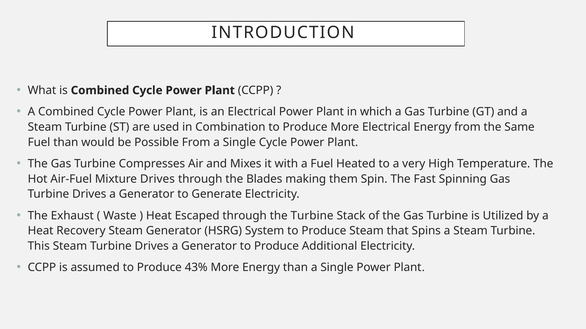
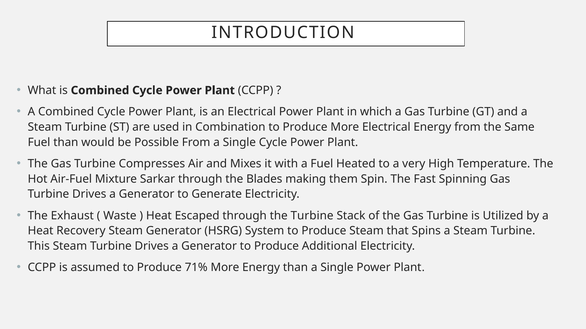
Mixture Drives: Drives -> Sarkar (158, 179)
43%: 43% -> 71% (196, 268)
